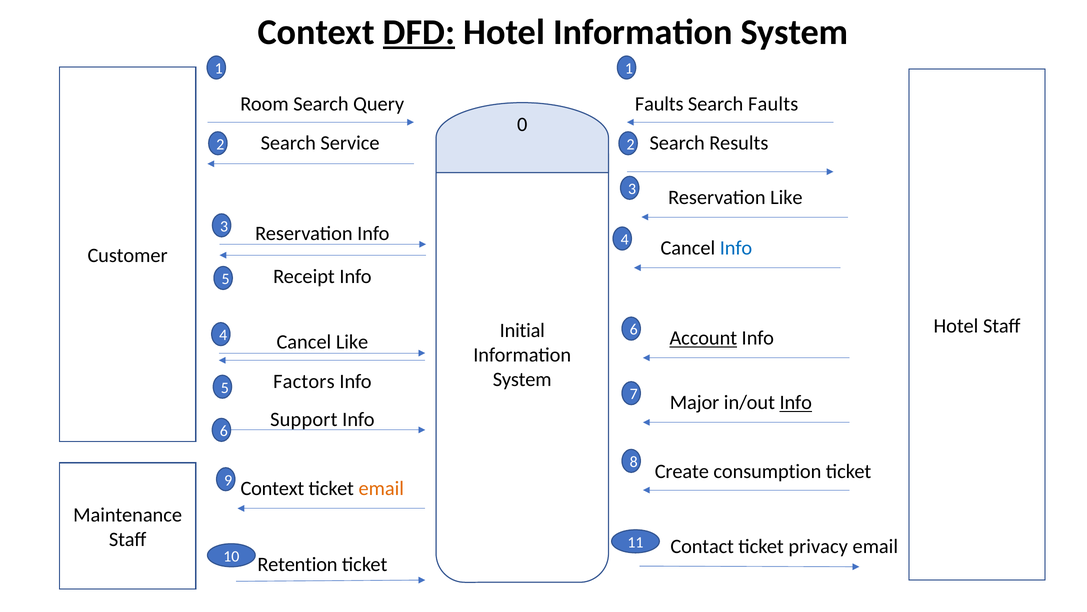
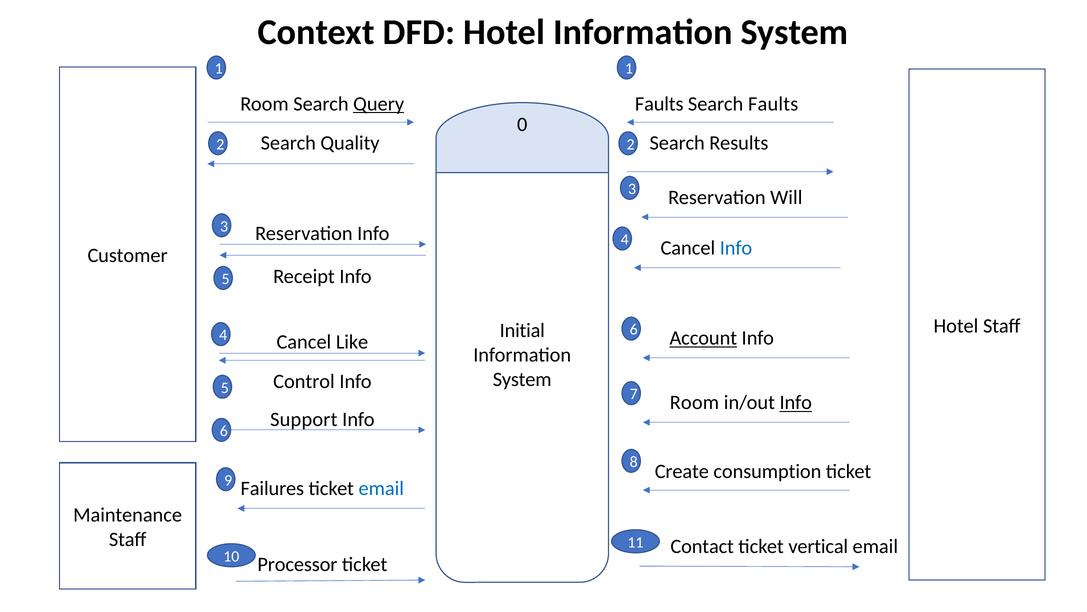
DFD underline: present -> none (419, 32)
Query underline: none -> present (379, 104)
Service: Service -> Quality (350, 143)
Reservation Like: Like -> Will (786, 197)
Factors: Factors -> Control (304, 381)
Major: Major -> Room (694, 402)
Context: Context -> Failures (272, 488)
email colour: orange -> blue (381, 488)
privacy: privacy -> vertical (818, 546)
Retention: Retention -> Processor (297, 564)
